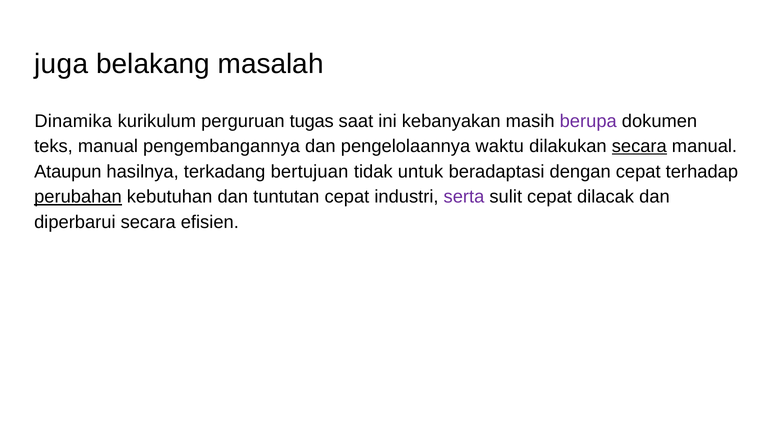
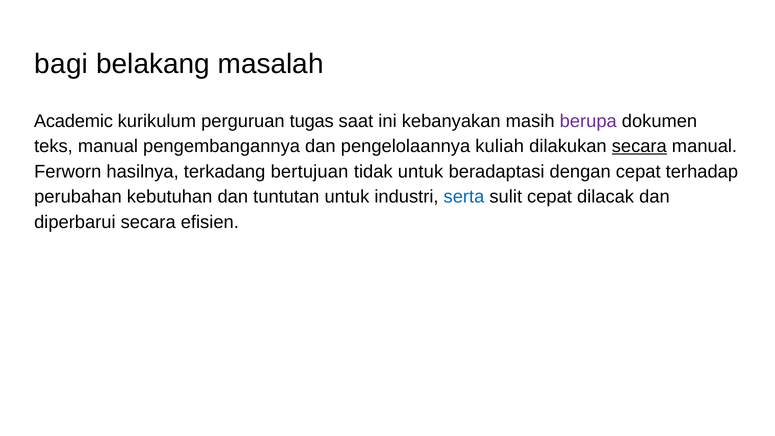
juga: juga -> bagi (61, 64)
Dinamika: Dinamika -> Academic (73, 121)
waktu: waktu -> kuliah (500, 146)
Ataupun: Ataupun -> Ferworn (68, 172)
perubahan underline: present -> none (78, 197)
tuntutan cepat: cepat -> untuk (347, 197)
serta colour: purple -> blue (464, 197)
